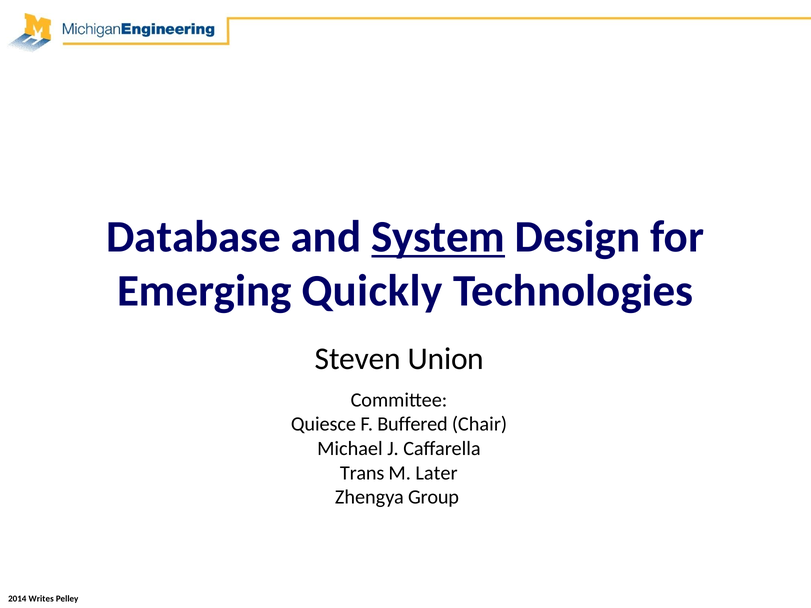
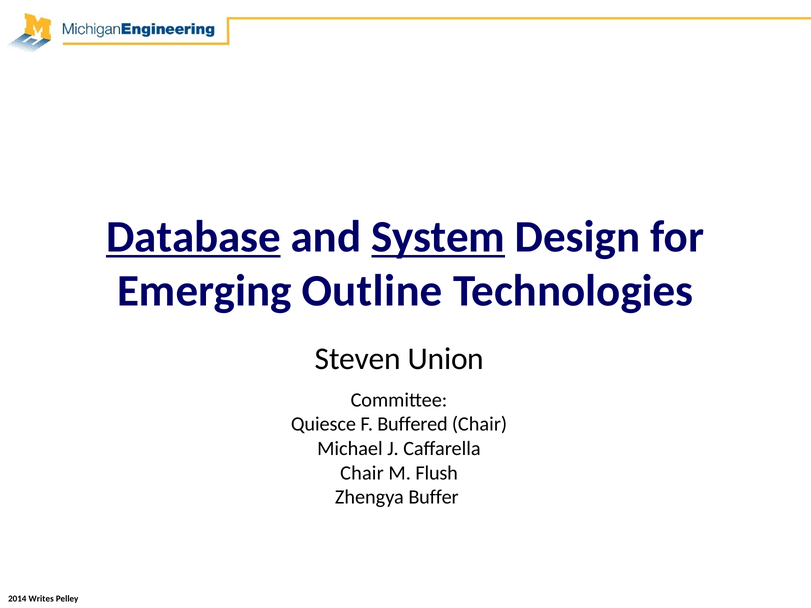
Database underline: none -> present (193, 237)
Quickly: Quickly -> Outline (372, 291)
Trans: Trans -> Chair (362, 473)
Later: Later -> Flush (437, 473)
Group: Group -> Buffer (434, 497)
